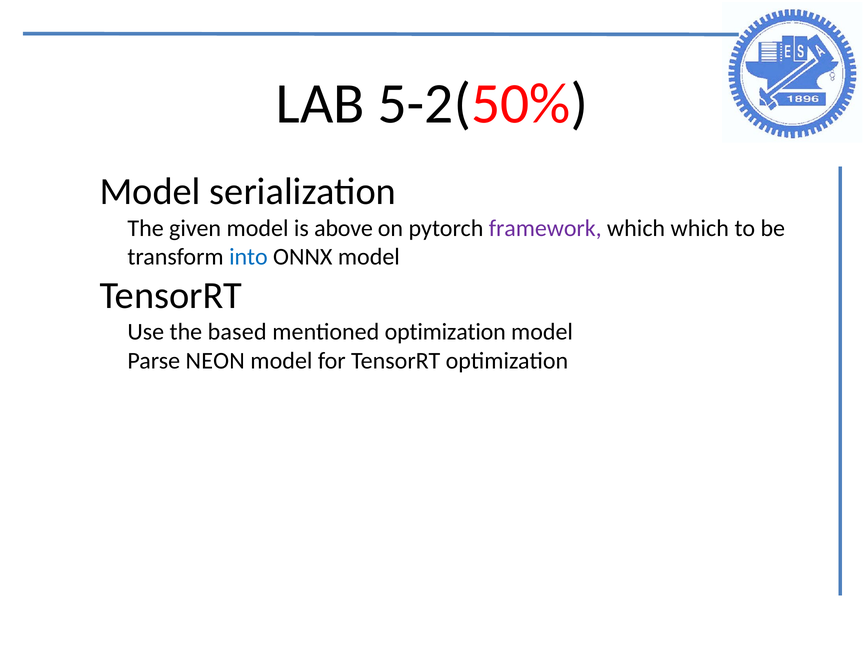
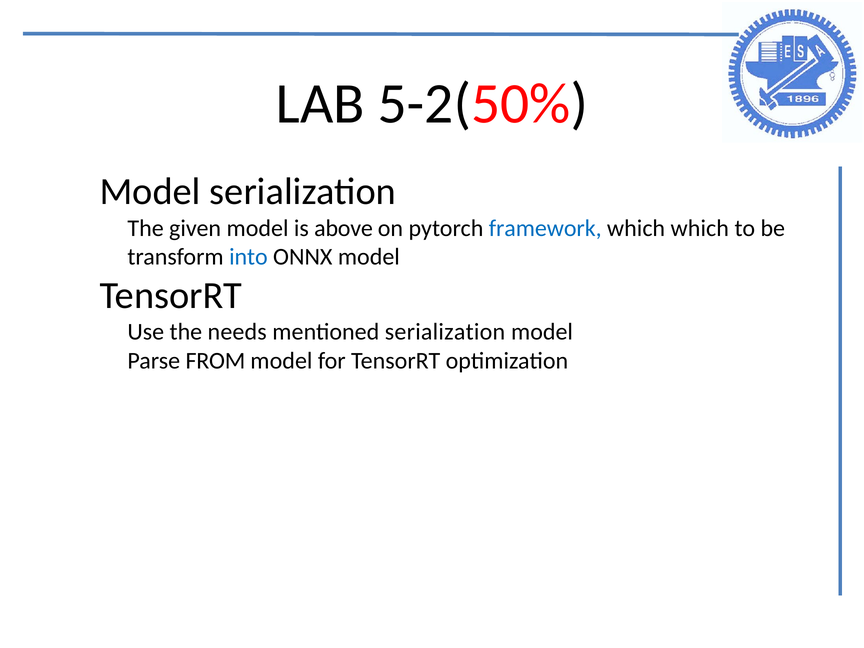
framework colour: purple -> blue (545, 228)
based: based -> needs (237, 332)
mentioned optimization: optimization -> serialization (445, 332)
NEON: NEON -> FROM (215, 361)
